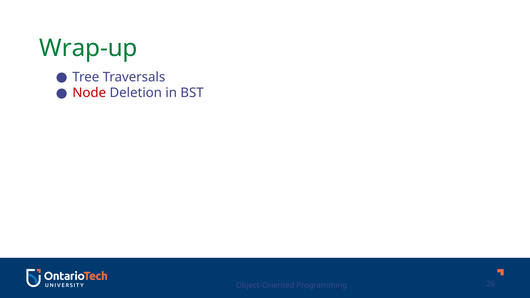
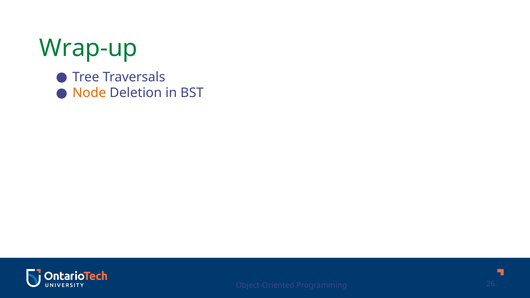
Node colour: red -> orange (89, 93)
